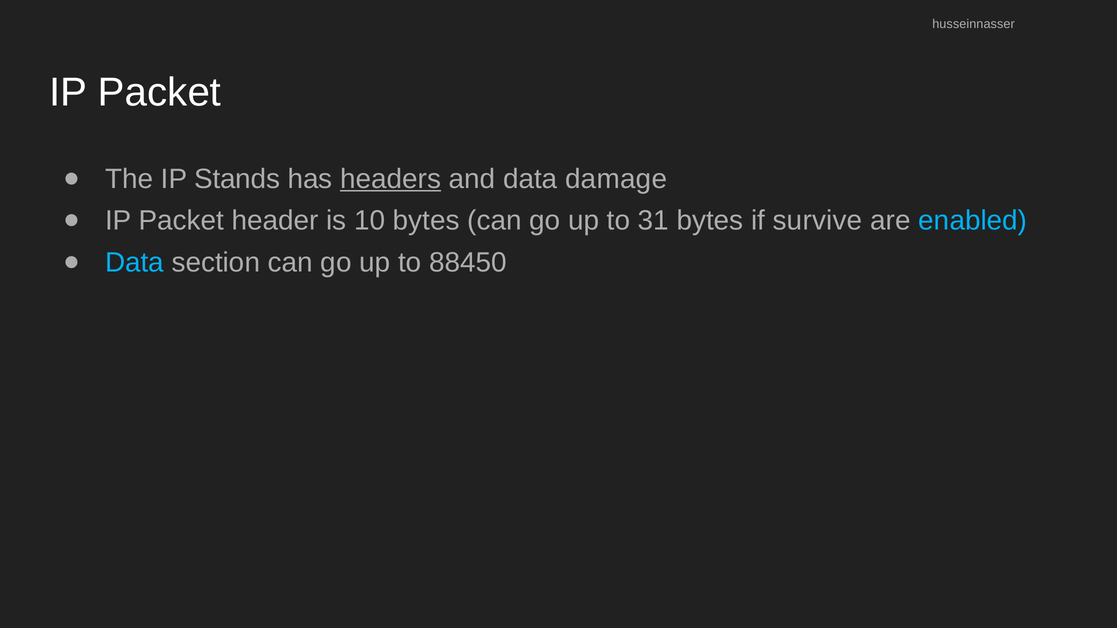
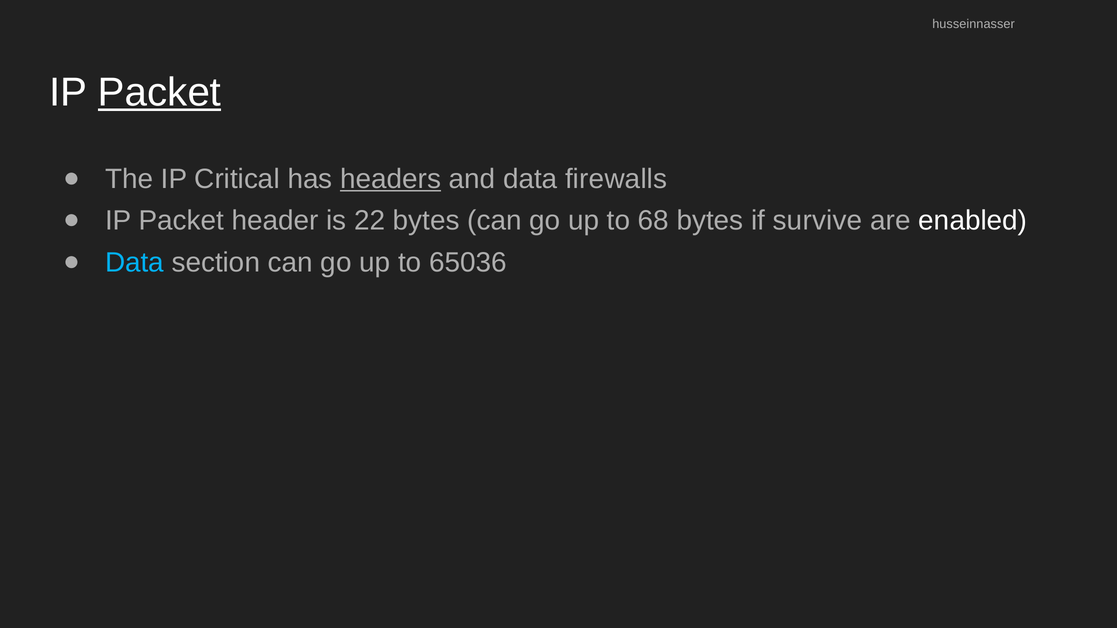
Packet underline: none -> present (159, 93)
Stands: Stands -> Critical (237, 179)
damage: damage -> firewalls (616, 179)
10: 10 -> 22 (370, 221)
31: 31 -> 68 (653, 221)
enabled colour: light blue -> white (973, 221)
88450: 88450 -> 65036 (468, 263)
